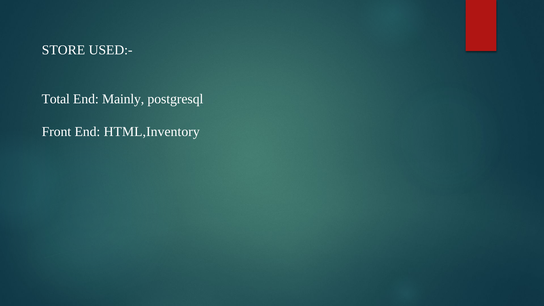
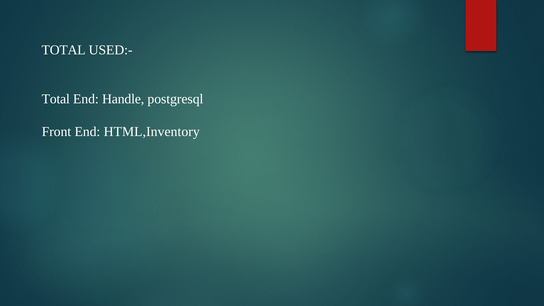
STORE: STORE -> TOTAL (64, 50)
Mainly: Mainly -> Handle (123, 99)
